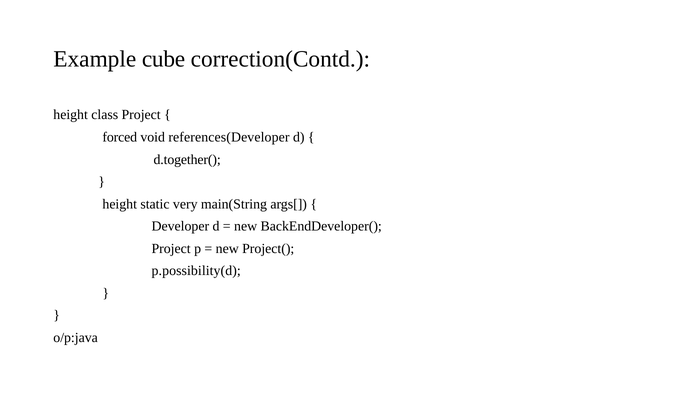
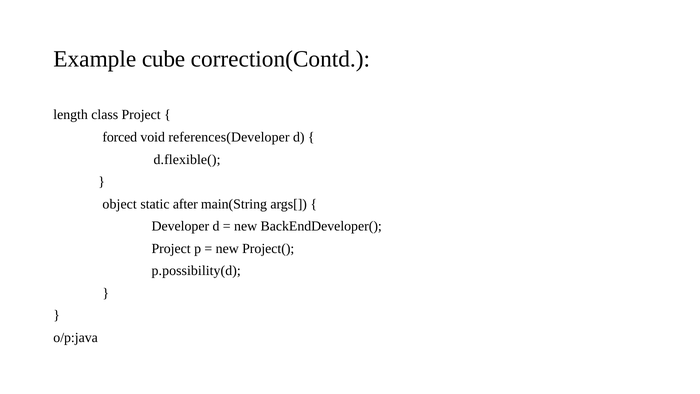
height: height -> length (71, 115)
d.together(: d.together( -> d.flexible( (187, 159)
height: height -> object (120, 204)
very: very -> after (185, 204)
